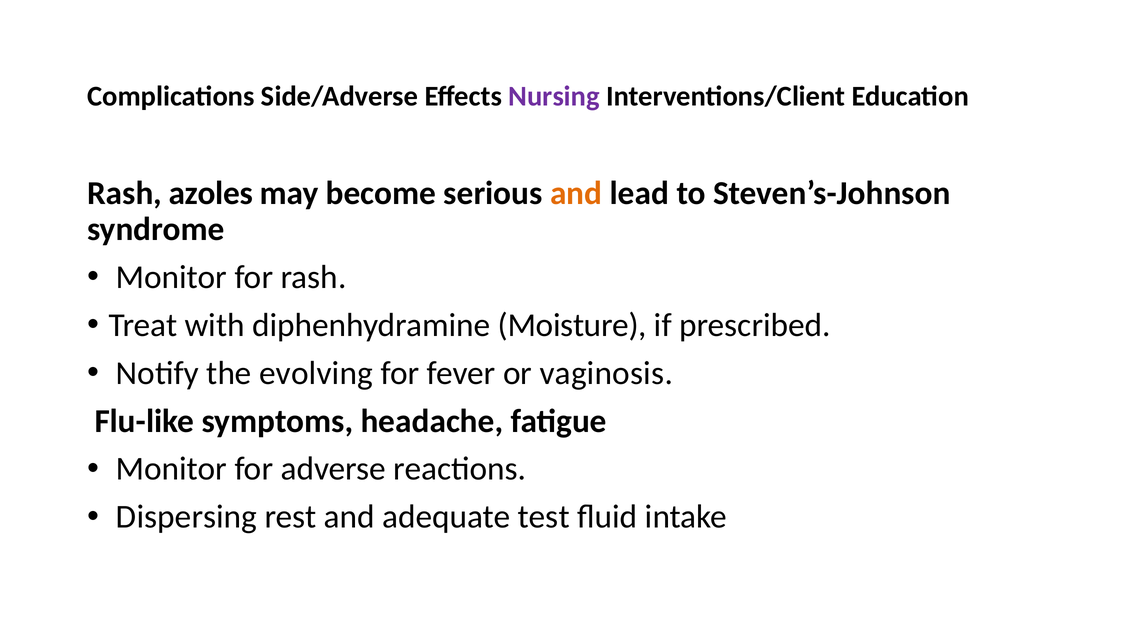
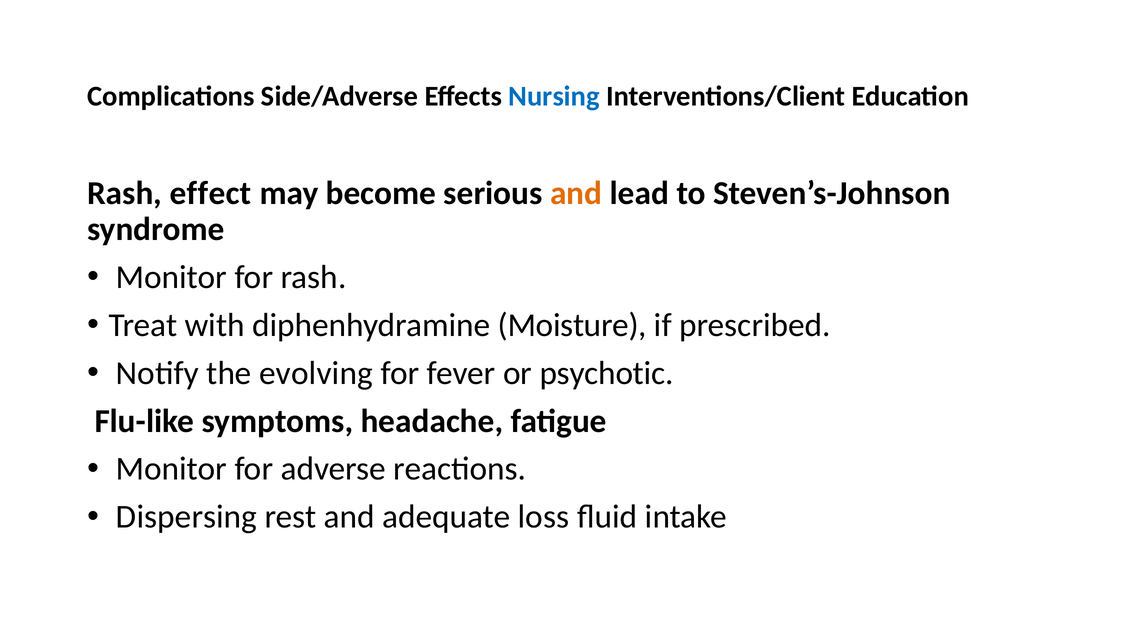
Nursing colour: purple -> blue (554, 96)
azoles: azoles -> effect (211, 193)
vaginosis: vaginosis -> psychotic (606, 373)
test: test -> loss (544, 517)
